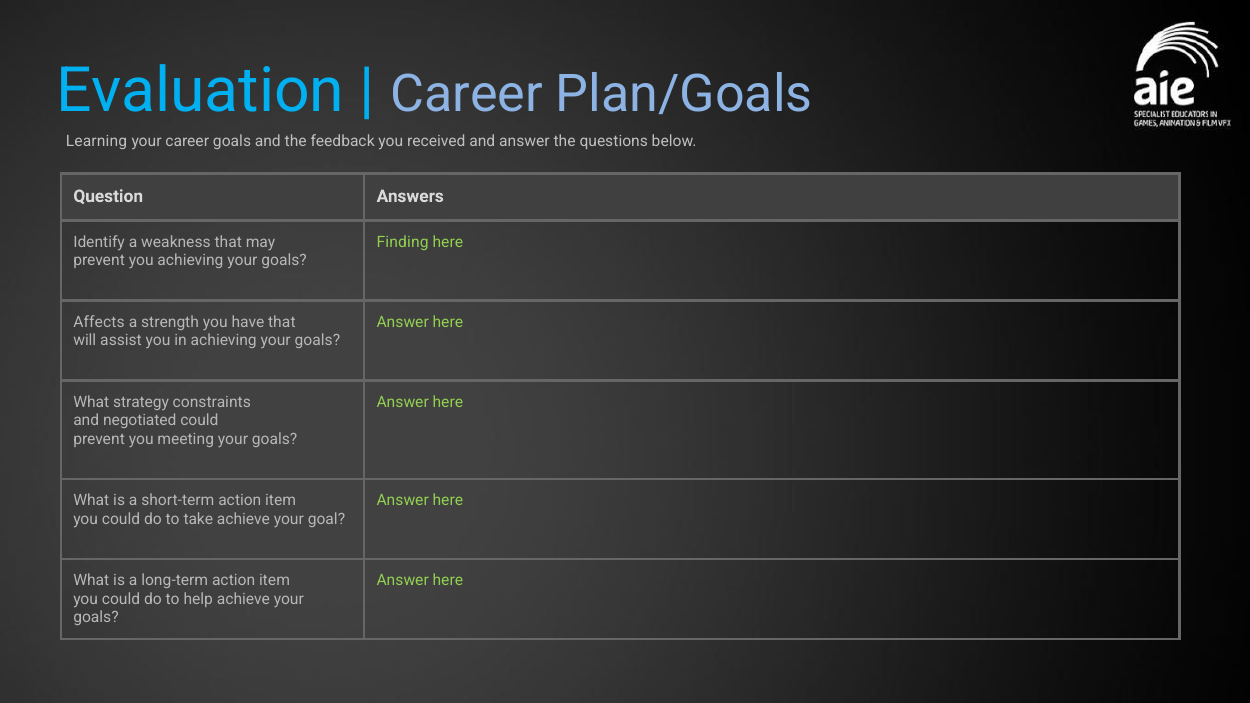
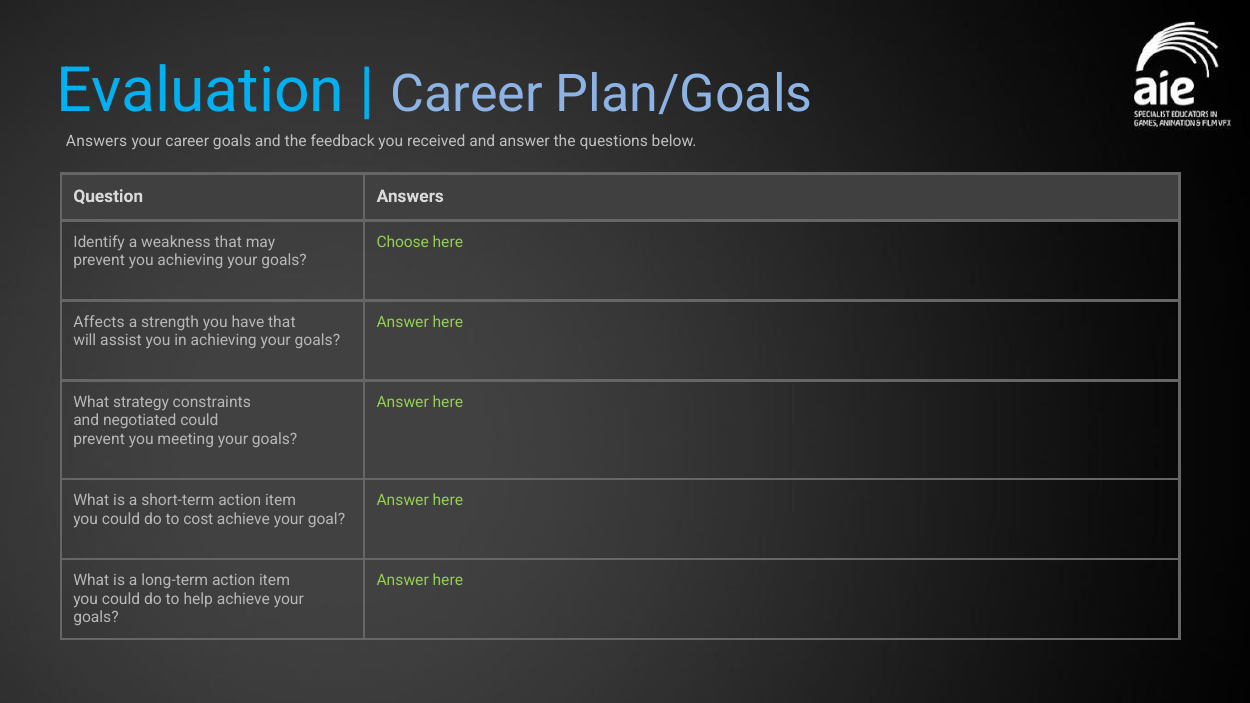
Learning: Learning -> Answers (97, 142)
Finding: Finding -> Choose (403, 243)
take: take -> cost (198, 519)
